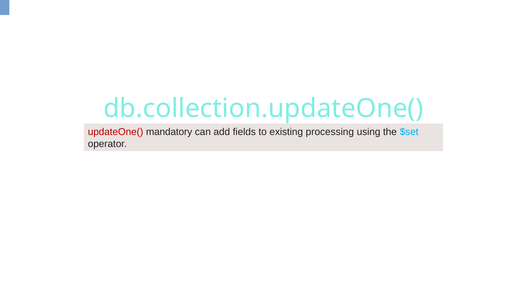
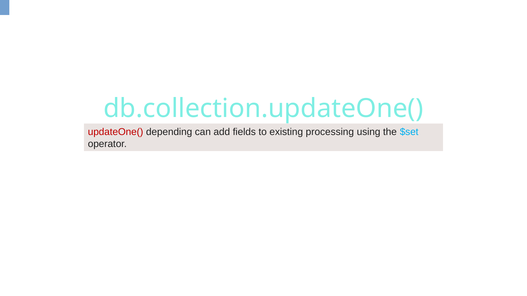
mandatory: mandatory -> depending (169, 132)
